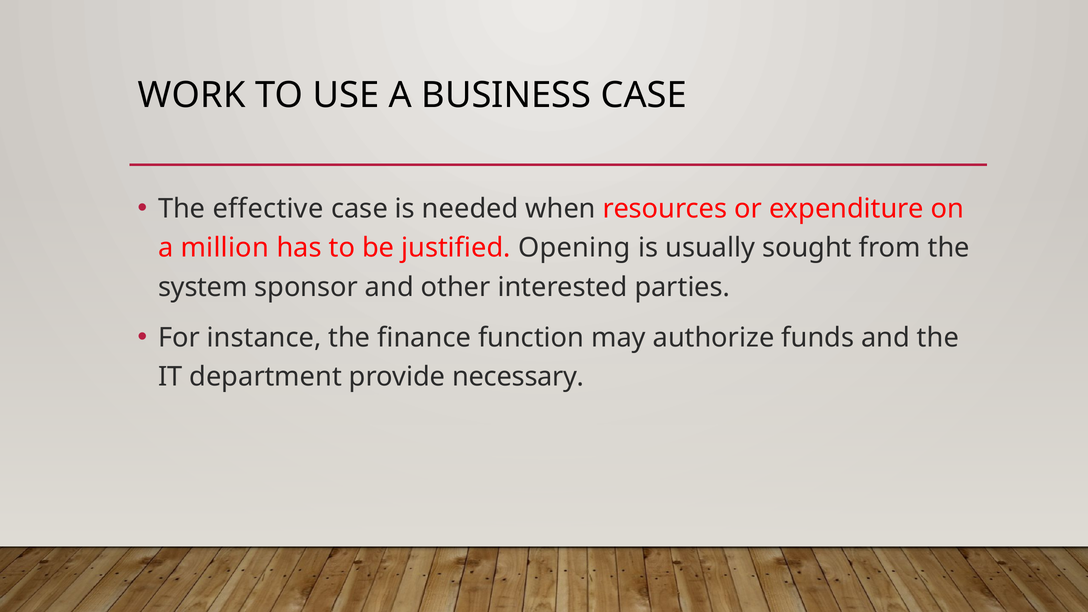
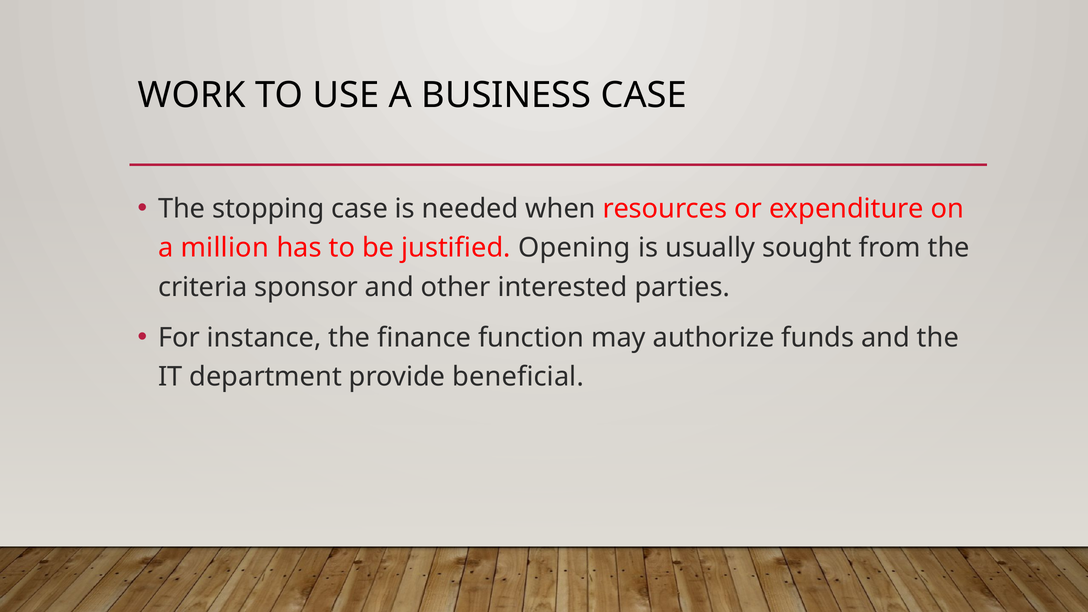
effective: effective -> stopping (268, 209)
system: system -> criteria (203, 287)
necessary: necessary -> beneficial (518, 377)
